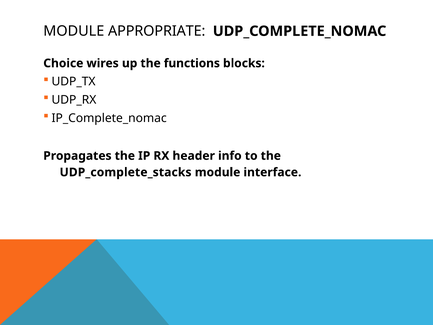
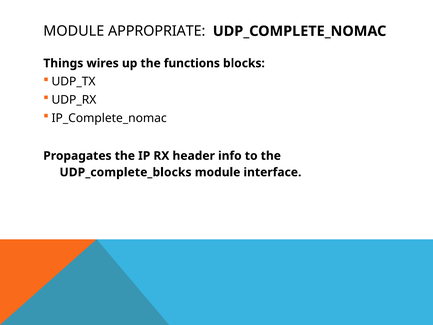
Choice: Choice -> Things (63, 63)
UDP_complete_stacks: UDP_complete_stacks -> UDP_complete_blocks (126, 172)
